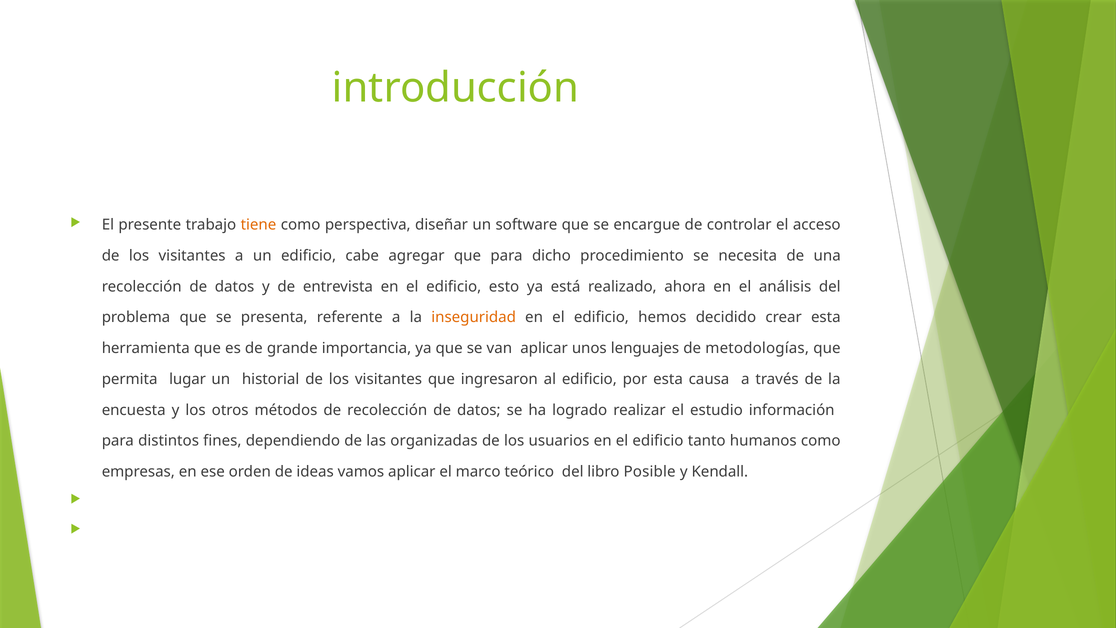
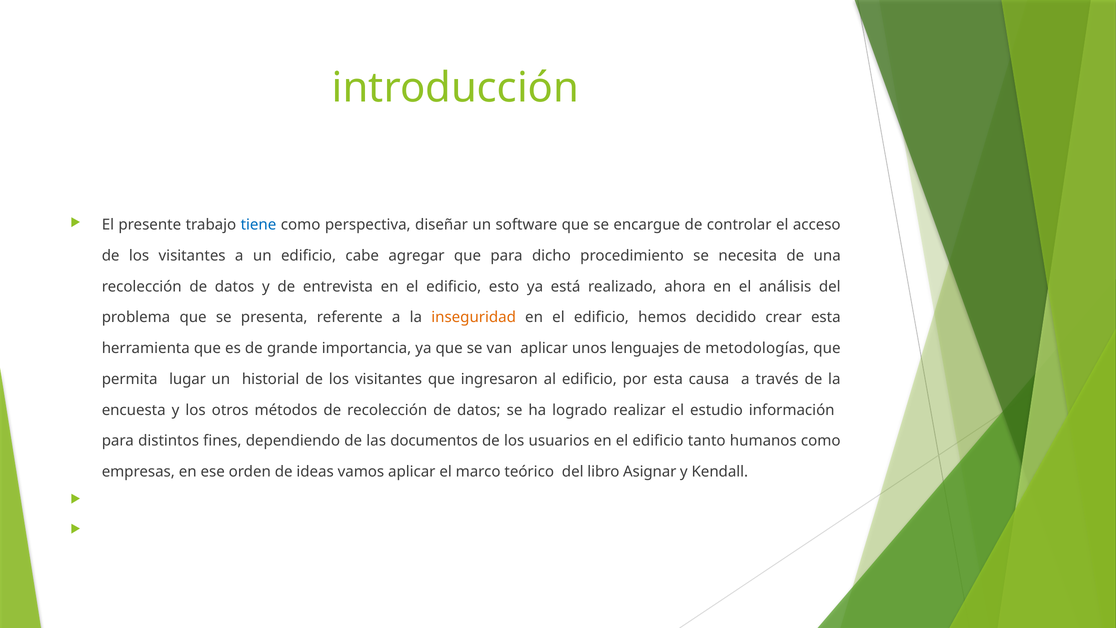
tiene colour: orange -> blue (258, 225)
organizadas: organizadas -> documentos (434, 441)
Posible: Posible -> Asignar (650, 472)
